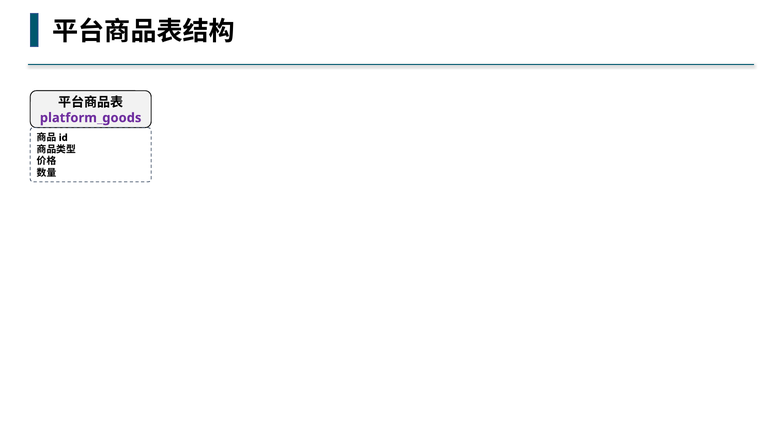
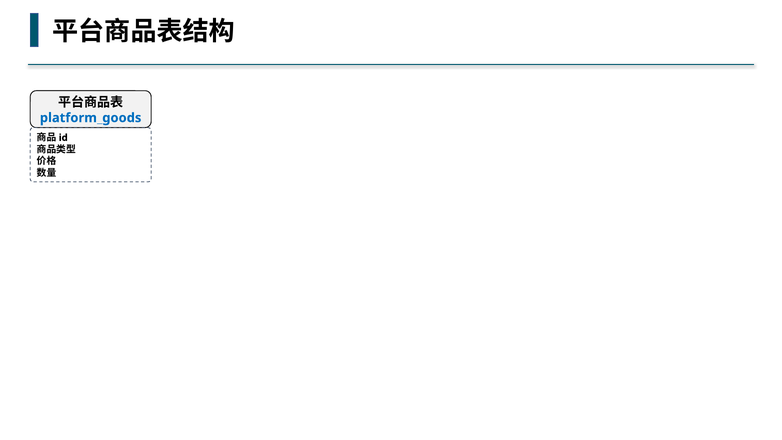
platform_goods colour: purple -> blue (91, 118)
